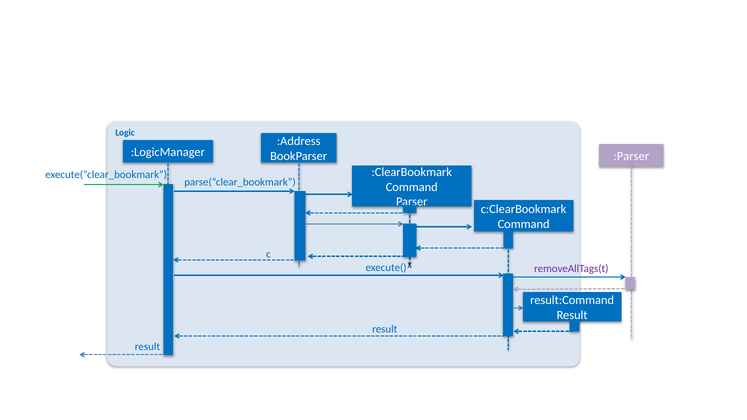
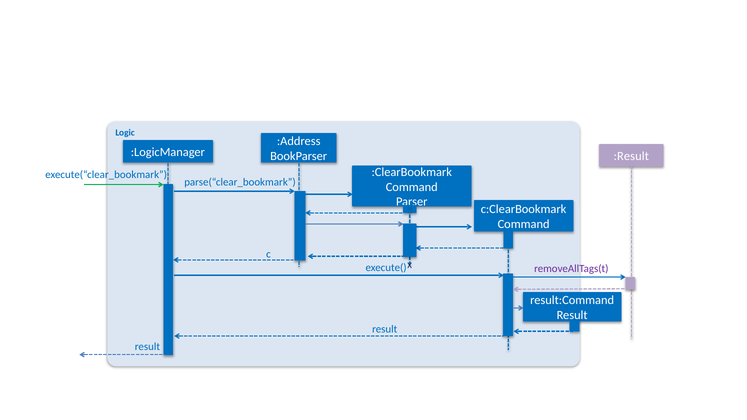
:Parser: :Parser -> :Result (631, 156)
